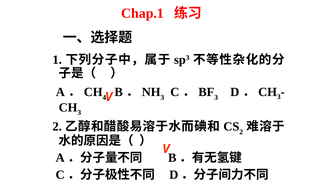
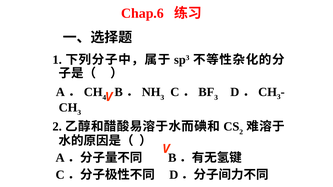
Chap.1: Chap.1 -> Chap.6 (142, 13)
